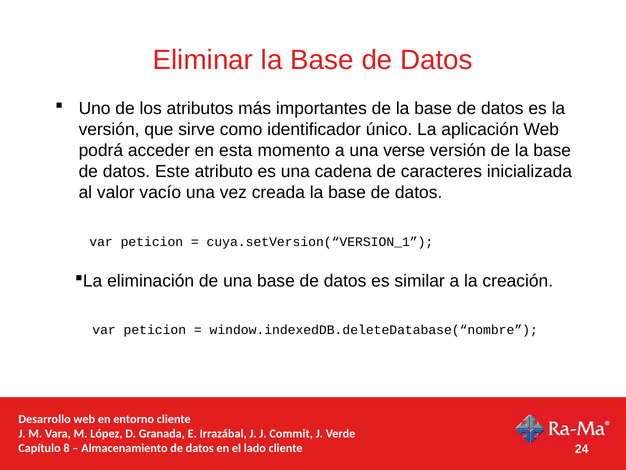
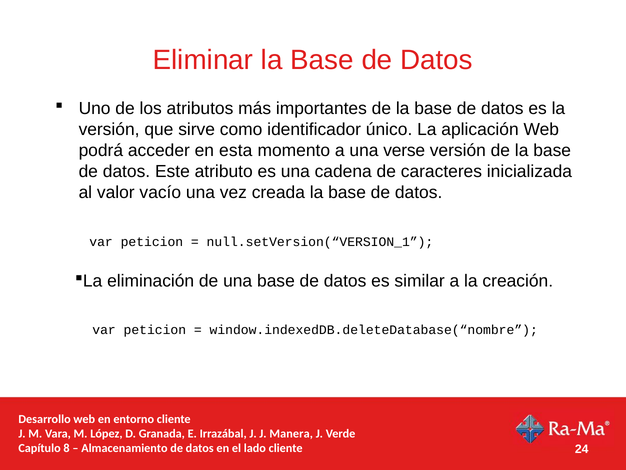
cuya.setVersion(“VERSION_1: cuya.setVersion(“VERSION_1 -> null.setVersion(“VERSION_1 (320, 242)
Commit: Commit -> Manera (291, 433)
